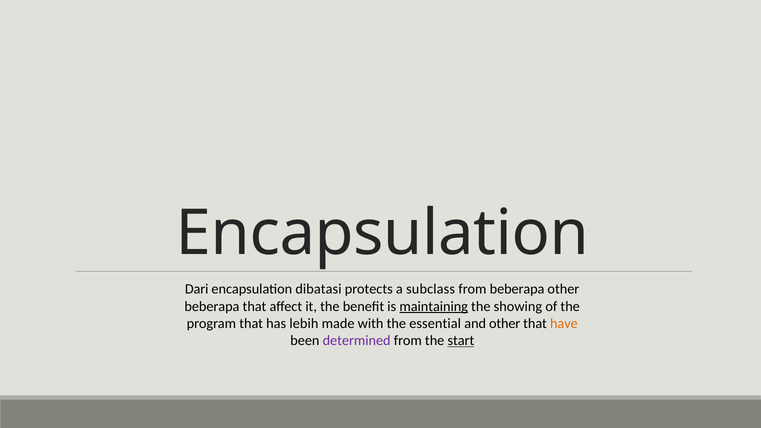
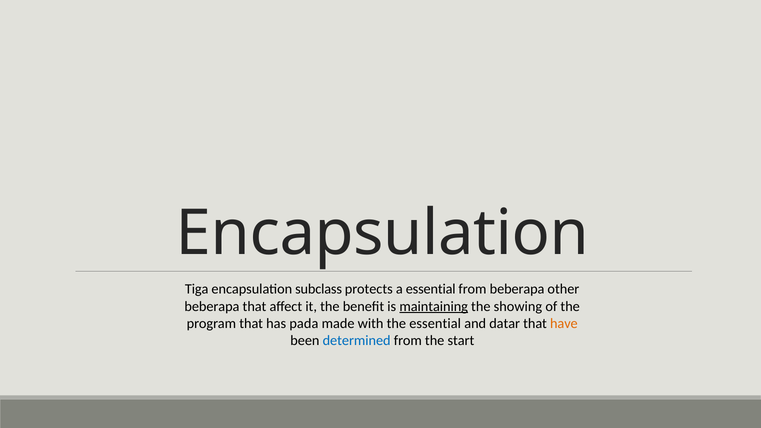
Dari: Dari -> Tiga (197, 289)
dibatasi: dibatasi -> subclass (319, 289)
a subclass: subclass -> essential (431, 289)
lebih: lebih -> pada (304, 324)
and other: other -> datar (505, 324)
determined colour: purple -> blue (357, 341)
start underline: present -> none (461, 341)
